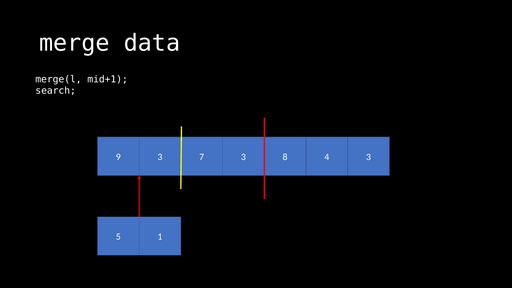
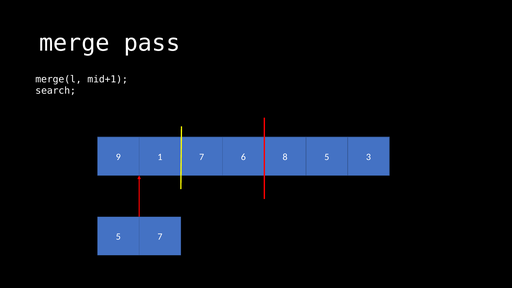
data: data -> pass (152, 43)
9 3: 3 -> 1 (160, 157)
7 3: 3 -> 6 (243, 157)
8 4: 4 -> 5 (327, 157)
5 1: 1 -> 7 (160, 237)
